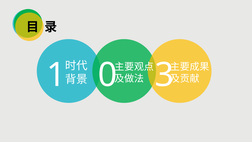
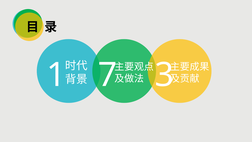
0: 0 -> 7 (108, 75)
